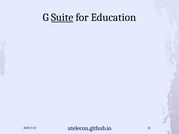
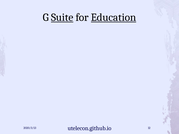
Education underline: none -> present (114, 17)
